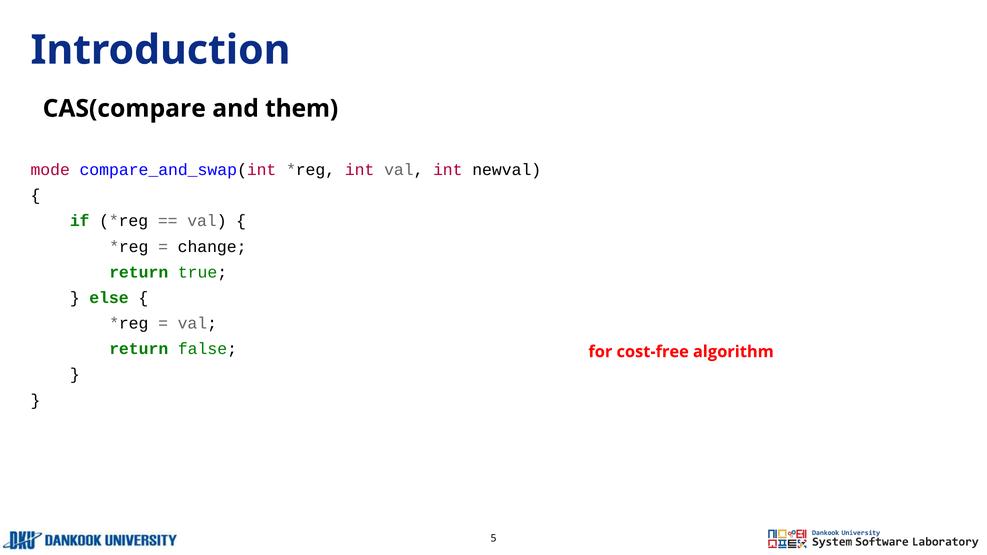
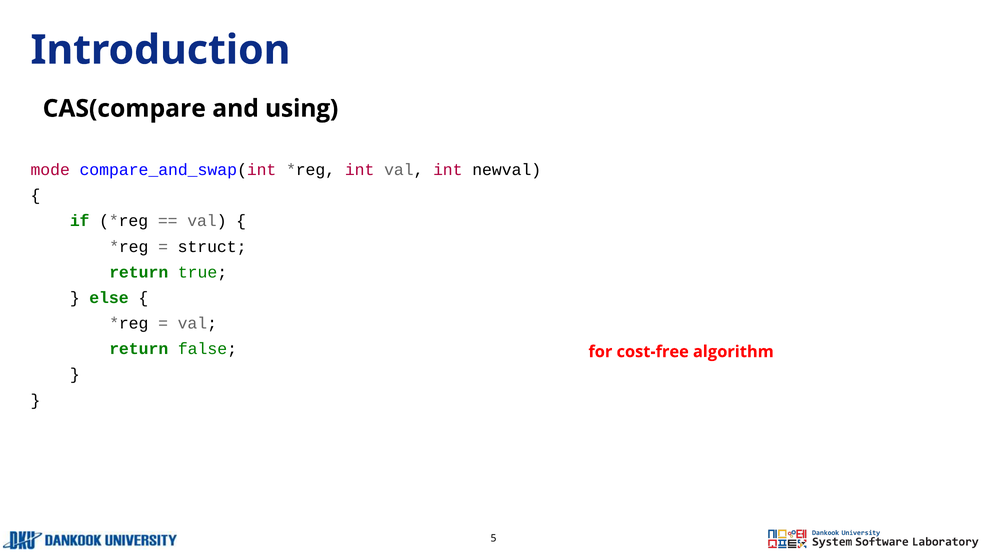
them: them -> using (302, 109)
change: change -> struct (212, 247)
